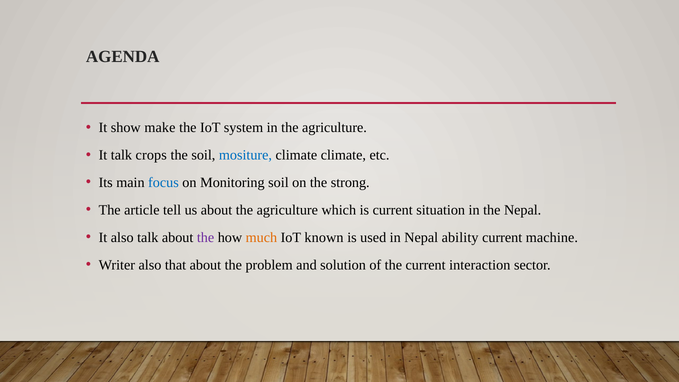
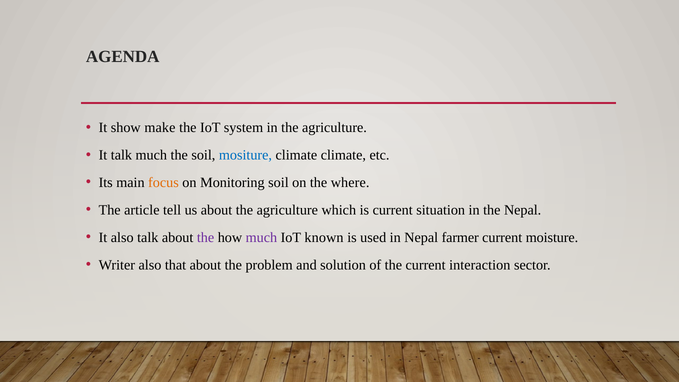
talk crops: crops -> much (151, 155)
focus colour: blue -> orange (163, 183)
strong: strong -> where (350, 183)
much colour: orange -> purple (261, 237)
ability: ability -> farmer (460, 237)
machine: machine -> moisture (552, 237)
